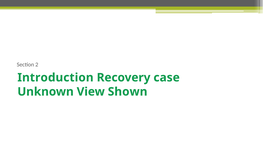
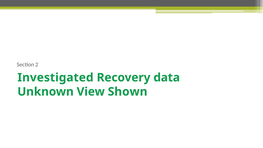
Introduction: Introduction -> Investigated (55, 78)
case: case -> data (167, 78)
